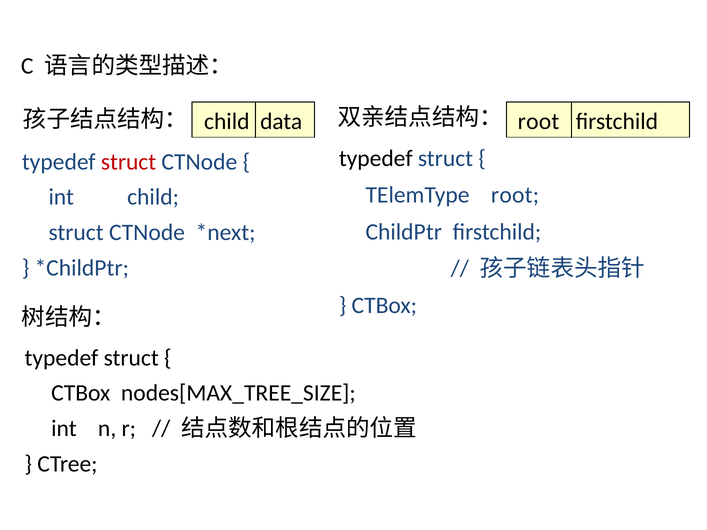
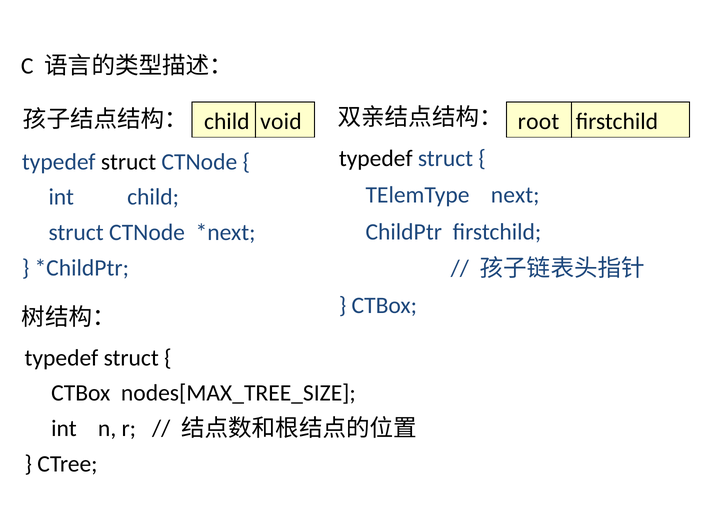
data: data -> void (281, 121)
struct colour: red -> black (129, 162)
TElemType root: root -> next (515, 195)
